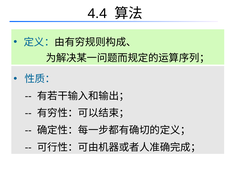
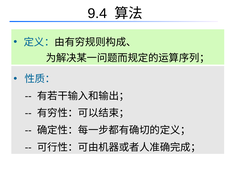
4.4: 4.4 -> 9.4 (97, 13)
